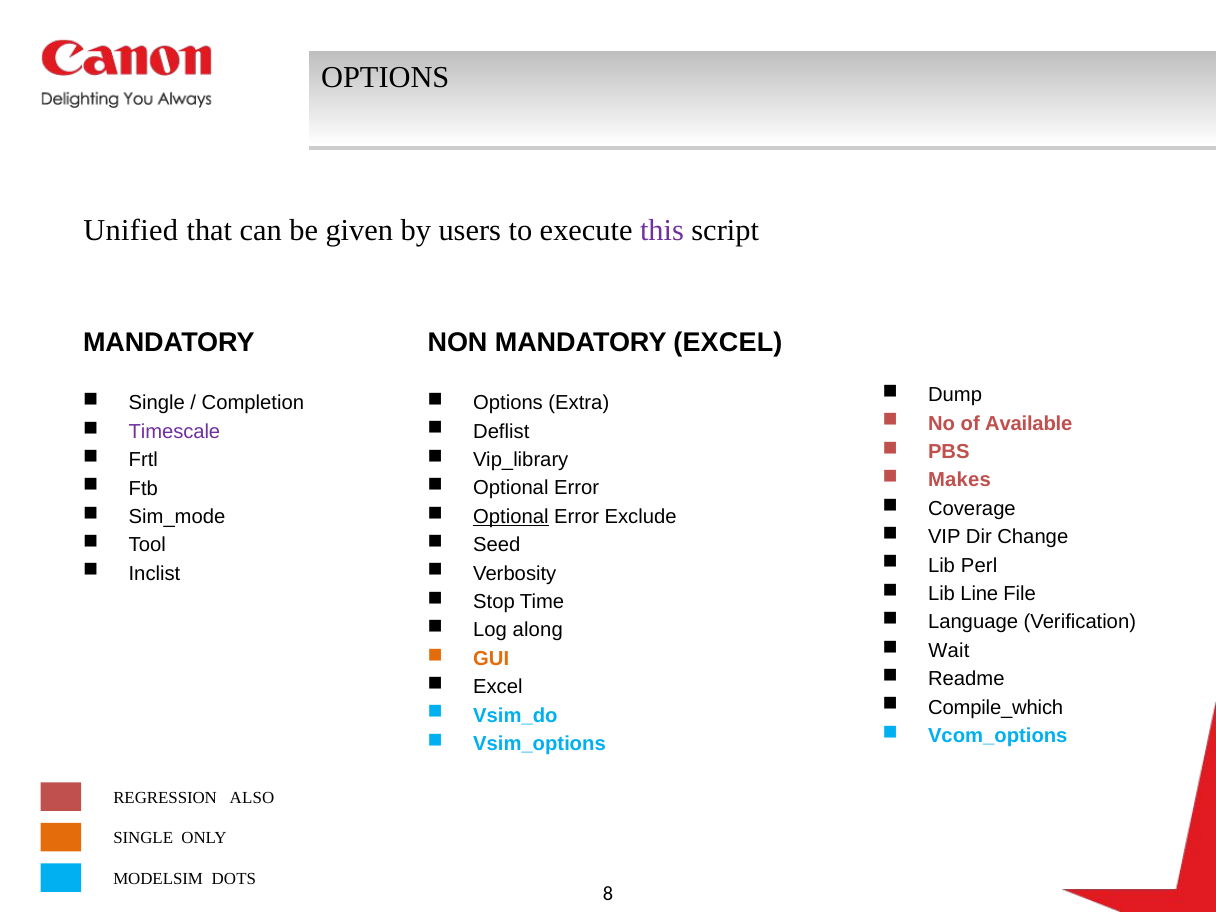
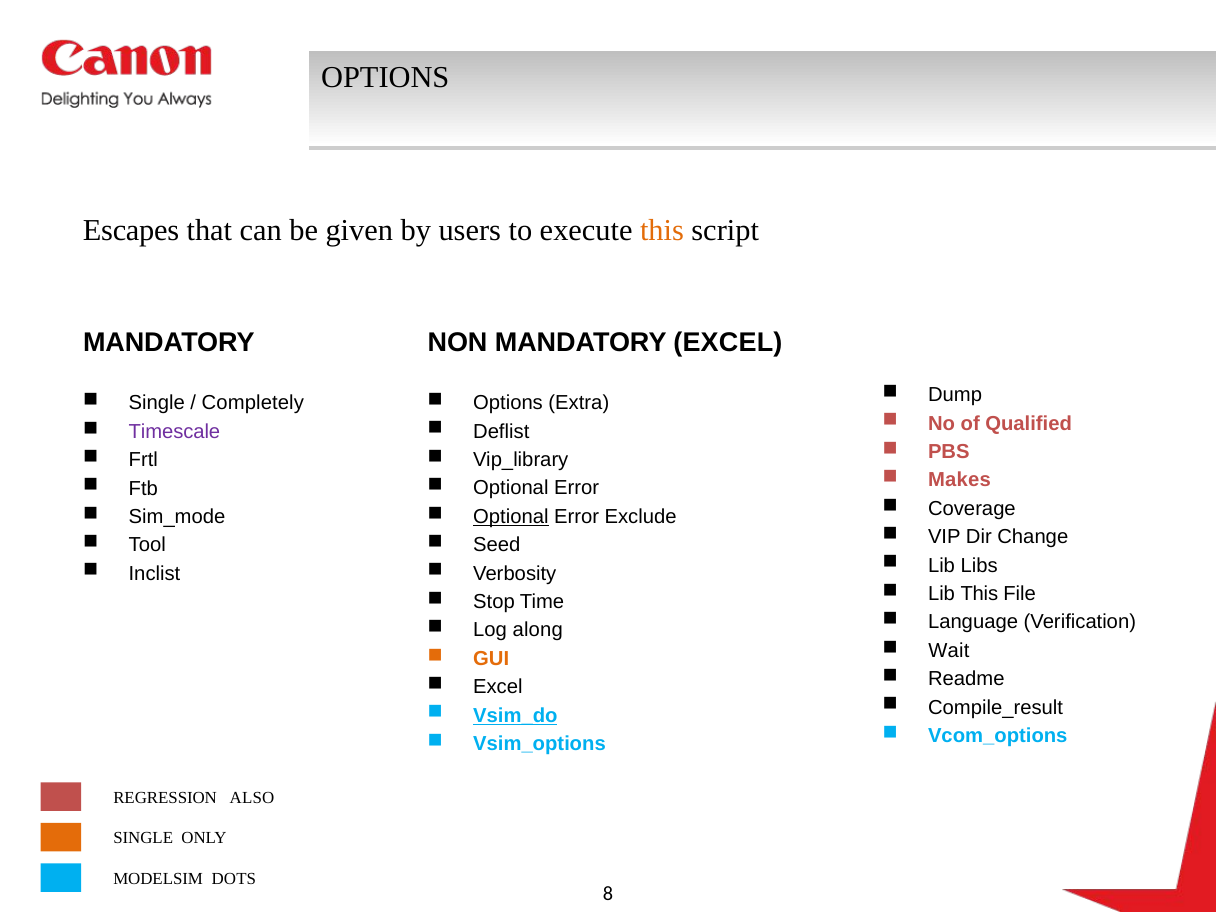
Unified: Unified -> Escapes (131, 231)
this colour: purple -> orange (662, 231)
Completion: Completion -> Completely (253, 403)
Available: Available -> Qualified (1029, 424)
Perl: Perl -> Libs (979, 565)
Lib Line: Line -> This (979, 594)
Compile_which: Compile_which -> Compile_result (996, 707)
Vsim_do underline: none -> present (515, 715)
